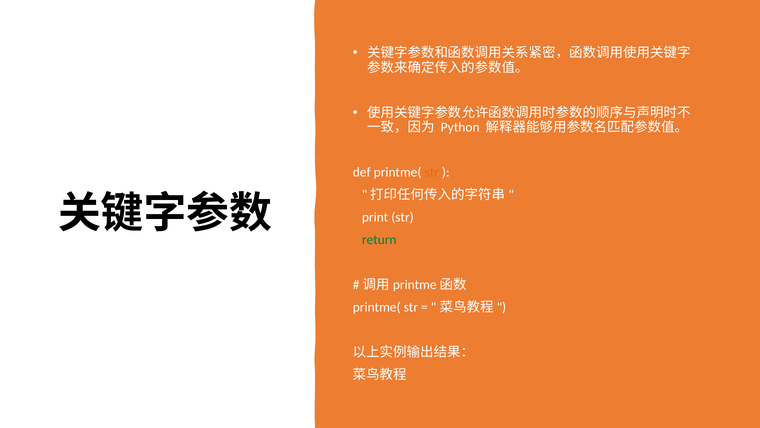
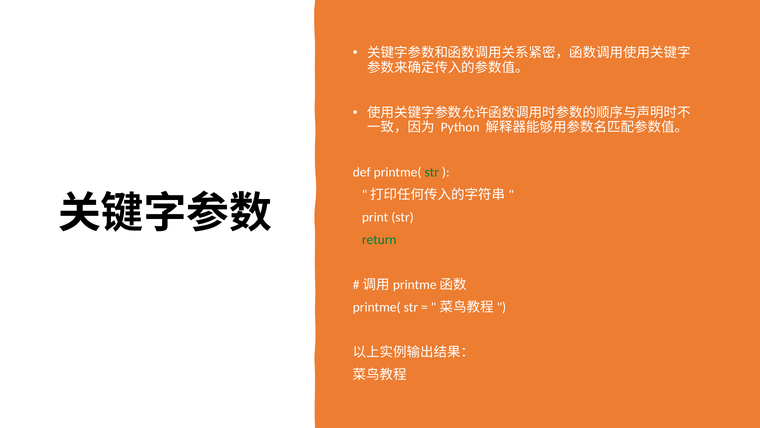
str colour: orange -> green (432, 172)
